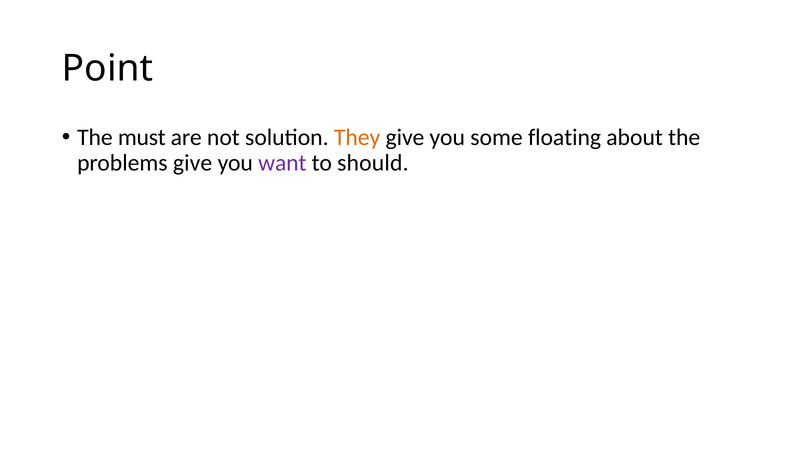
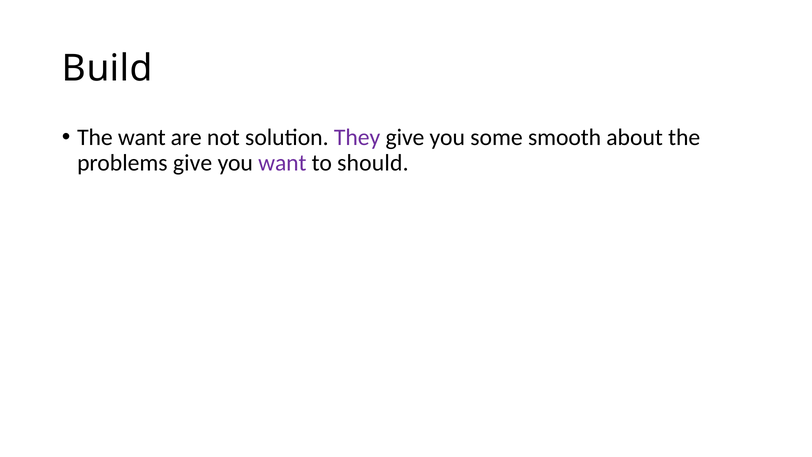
Point: Point -> Build (107, 68)
The must: must -> want (142, 137)
They colour: orange -> purple (357, 137)
floating: floating -> smooth (565, 137)
